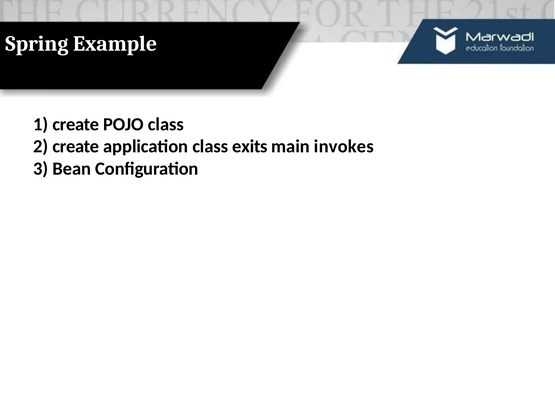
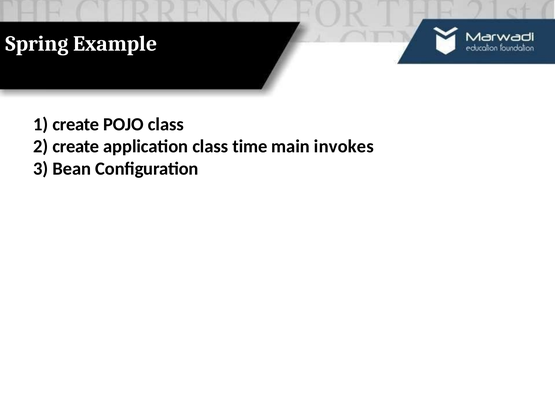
exits: exits -> time (250, 146)
